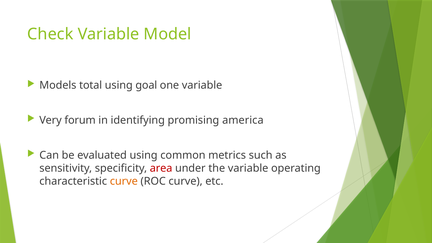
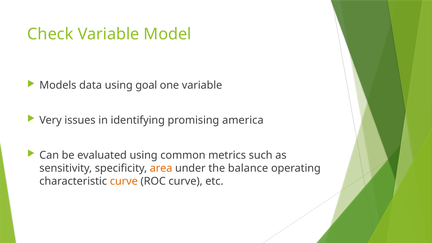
total: total -> data (91, 85)
forum: forum -> issues (80, 120)
area colour: red -> orange (161, 168)
the variable: variable -> balance (248, 168)
